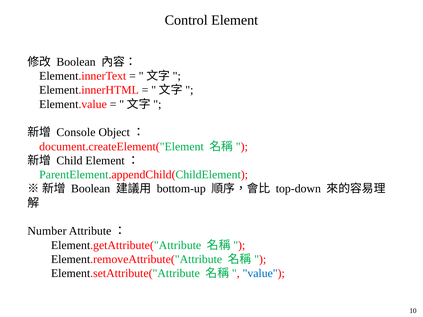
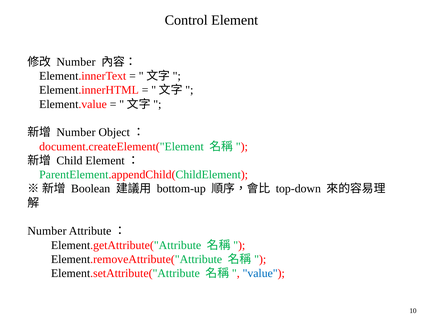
Boolean: Boolean -> Number (76, 62)
Console: Console -> Number (76, 132)
